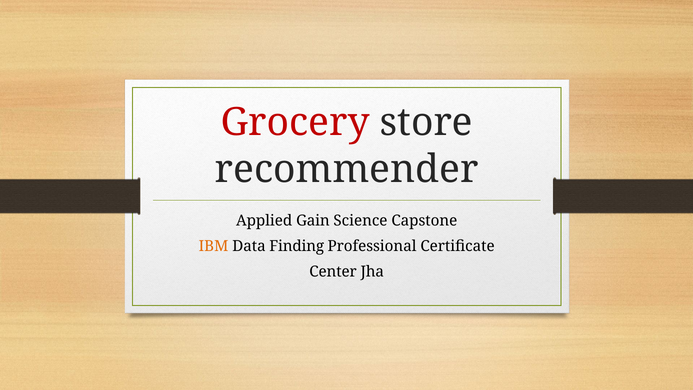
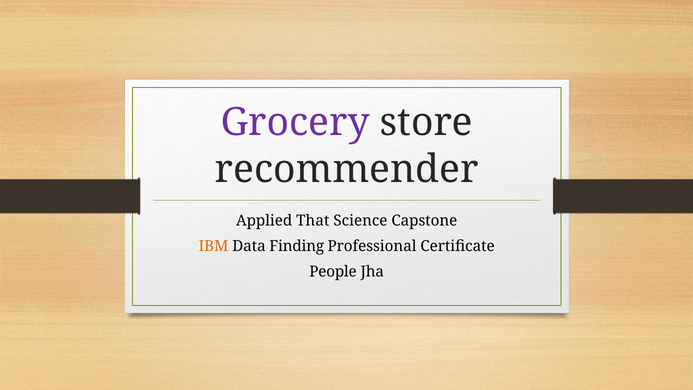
Grocery colour: red -> purple (295, 122)
Gain: Gain -> That (313, 221)
Center: Center -> People (333, 272)
